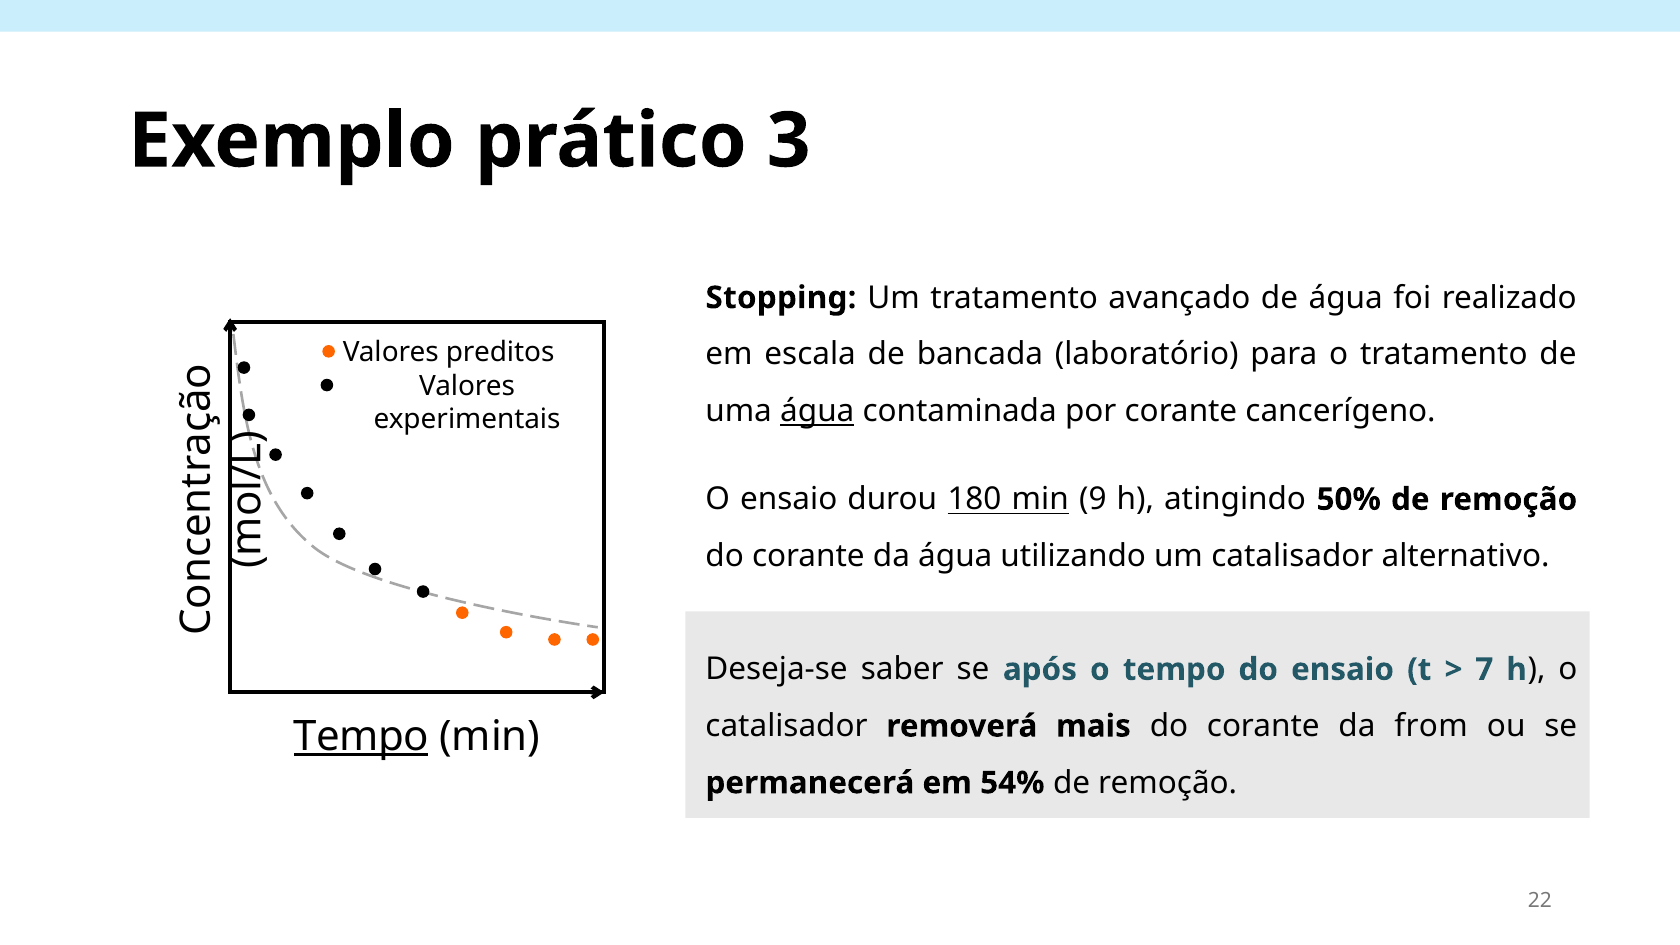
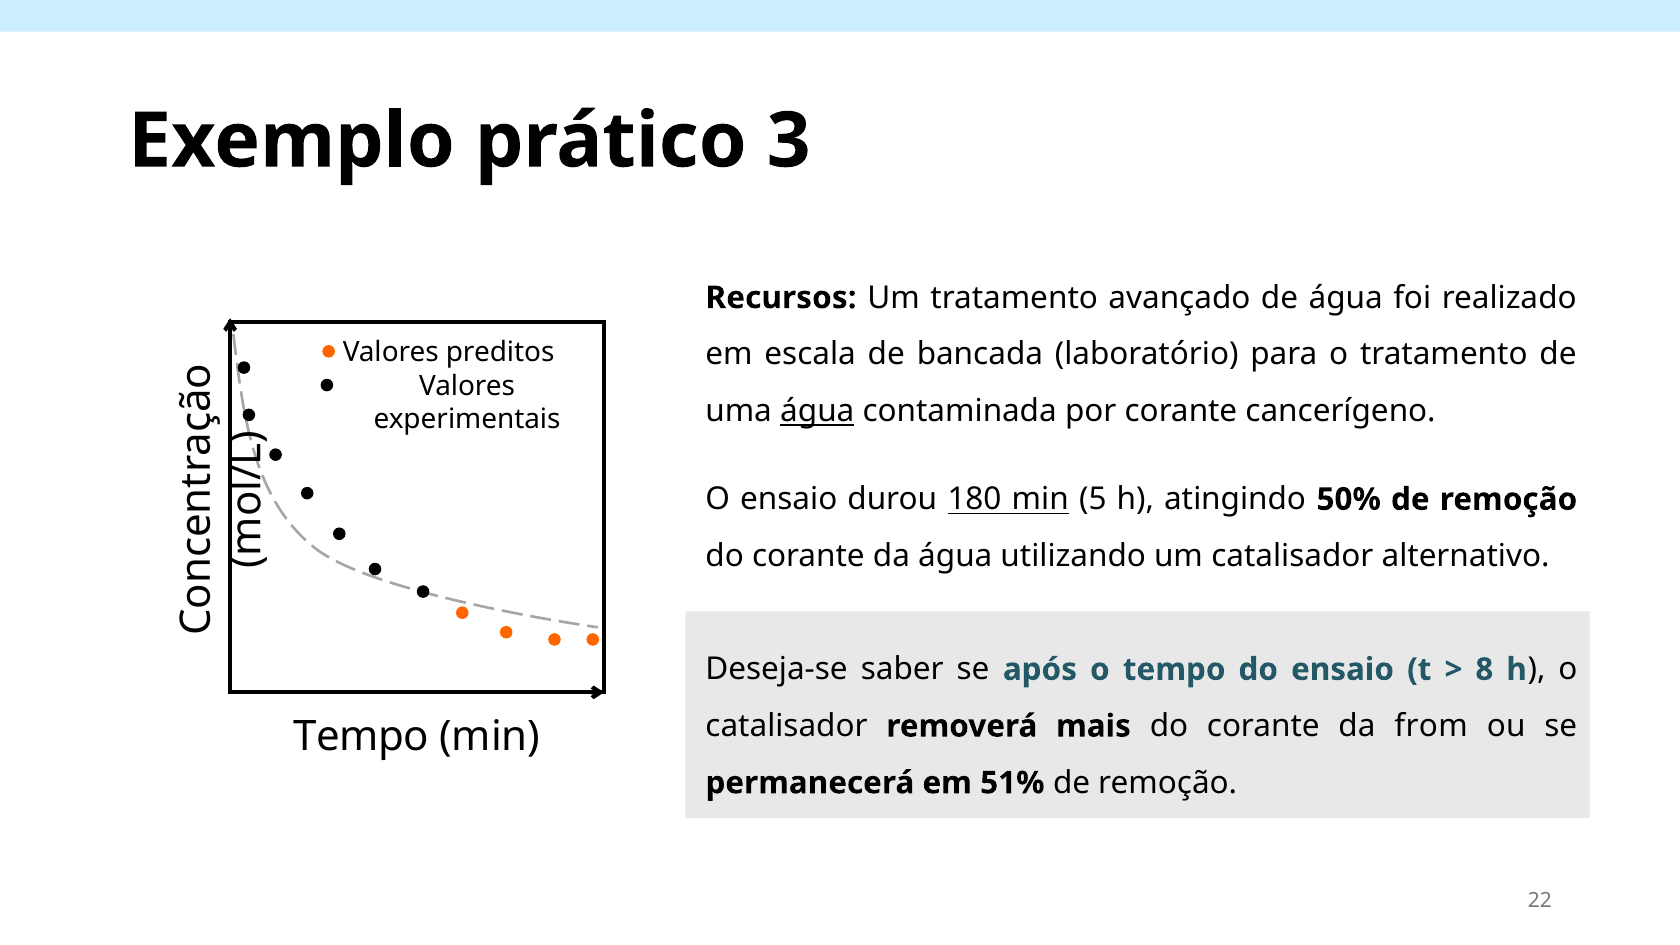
Stopping: Stopping -> Recursos (781, 298)
9: 9 -> 5 (1093, 499)
7: 7 -> 8 (1484, 670)
Tempo underline: present -> none (361, 737)
54%: 54% -> 51% (1012, 783)
